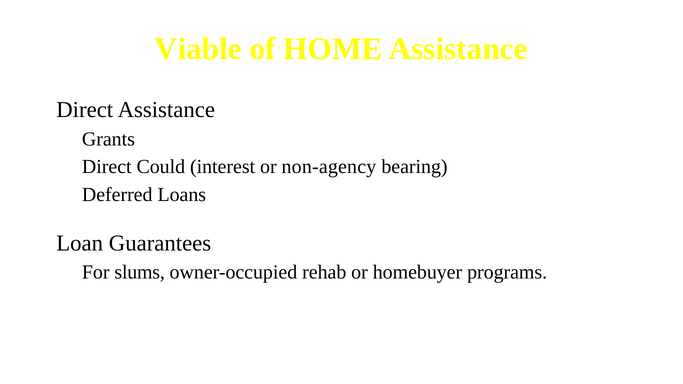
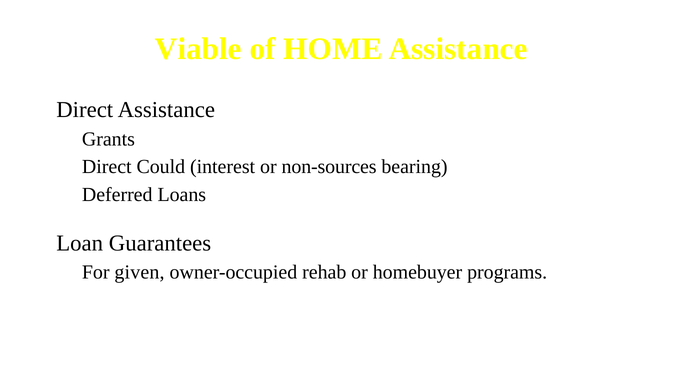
non-agency: non-agency -> non-sources (329, 167)
slums: slums -> given (139, 272)
